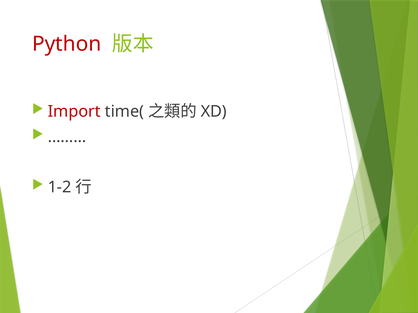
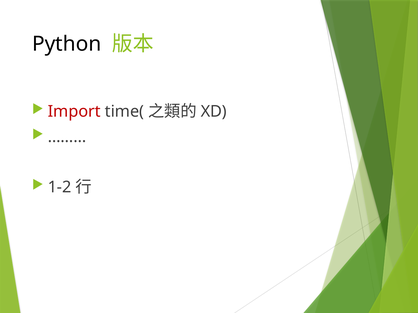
Python colour: red -> black (67, 44)
